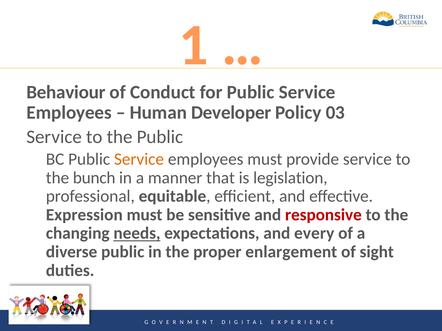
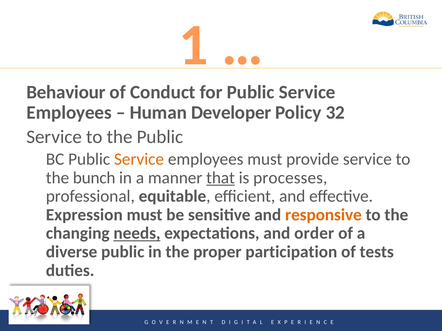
03: 03 -> 32 (335, 113)
that underline: none -> present (221, 178)
legislation: legislation -> processes (290, 178)
responsive colour: red -> orange (323, 215)
every: every -> order (314, 234)
enlargement: enlargement -> participation (291, 252)
sight: sight -> tests (377, 252)
